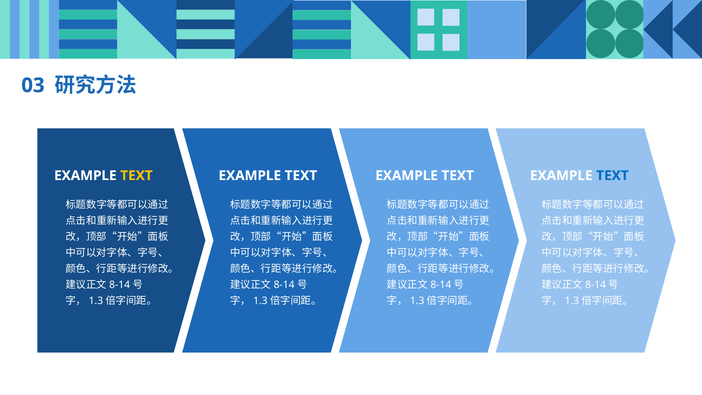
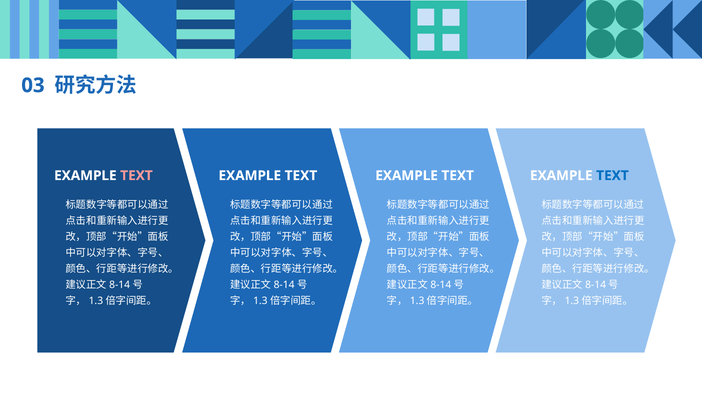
TEXT colour: yellow -> pink (136, 176)
